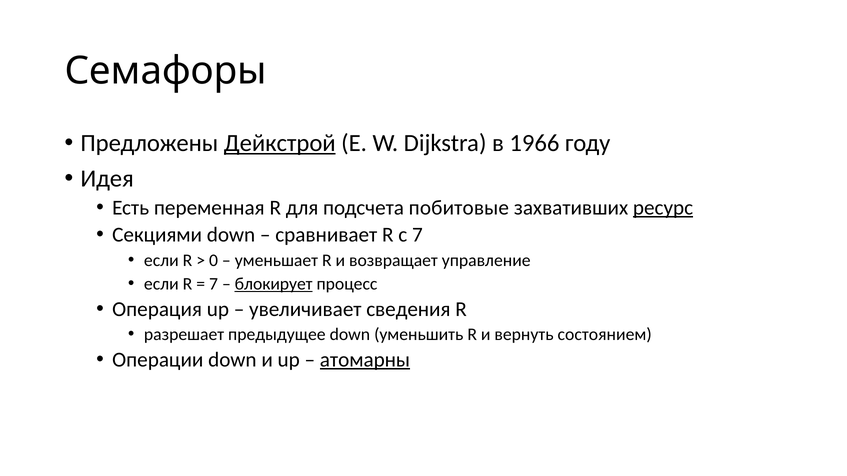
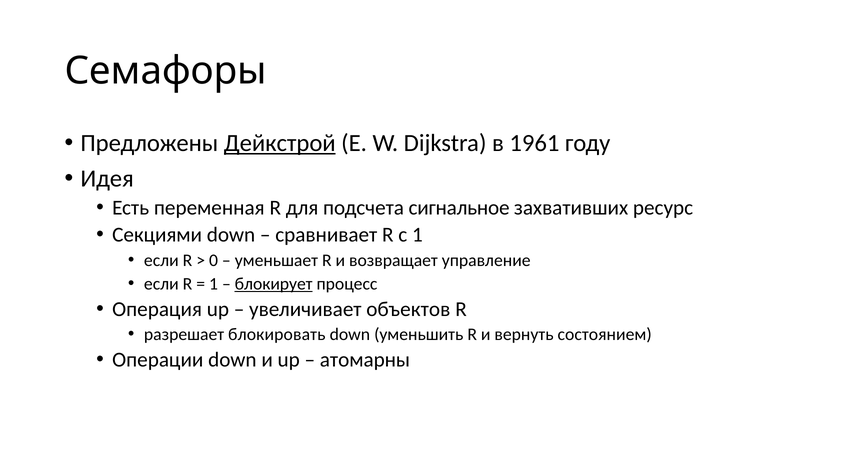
1966: 1966 -> 1961 (534, 143)
побитовые: побитовые -> сигнальное (459, 208)
ресурс underline: present -> none (663, 208)
с 7: 7 -> 1 (417, 235)
7: 7 -> 1 (214, 284)
сведения: сведения -> объектов (408, 309)
предыдущее: предыдущее -> блокировать (277, 335)
атомарны underline: present -> none (365, 360)
